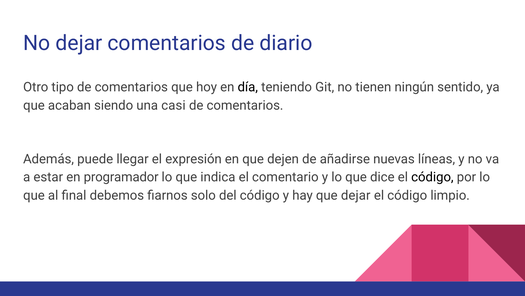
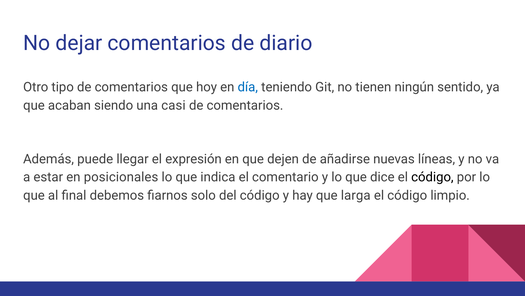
día colour: black -> blue (248, 87)
programador: programador -> posicionales (121, 177)
que dejar: dejar -> larga (356, 195)
